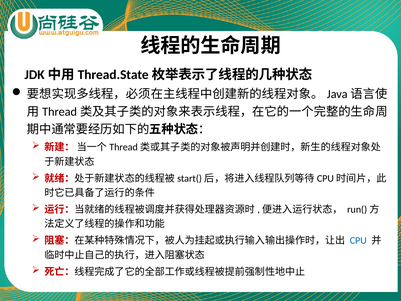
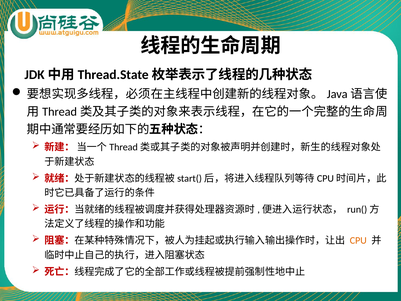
CPU colour: blue -> orange (358, 240)
